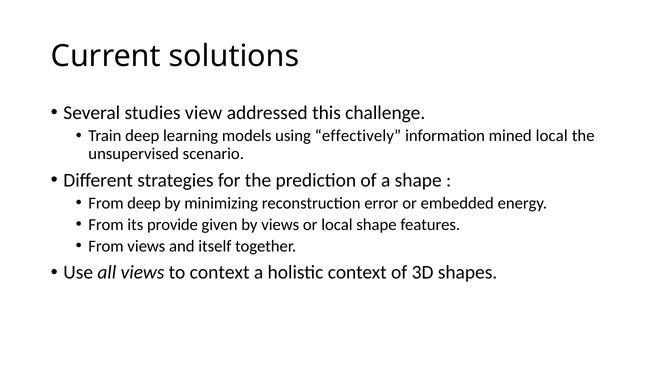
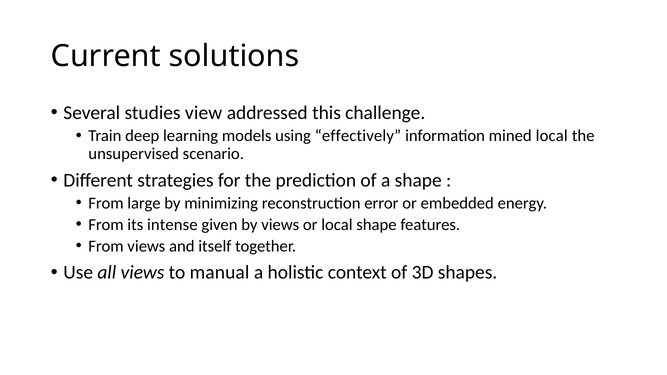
From deep: deep -> large (144, 203)
provide: provide -> intense (172, 225)
to context: context -> manual (220, 273)
